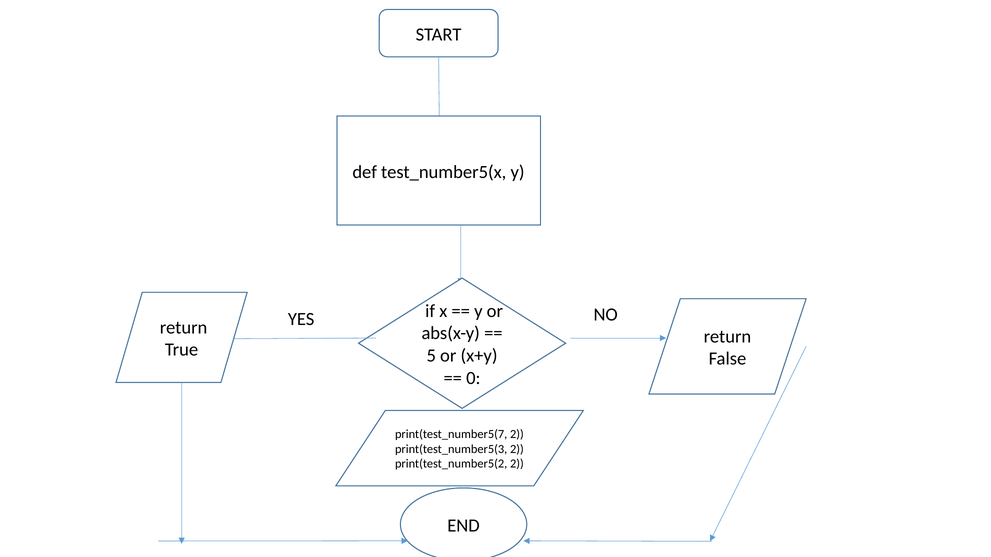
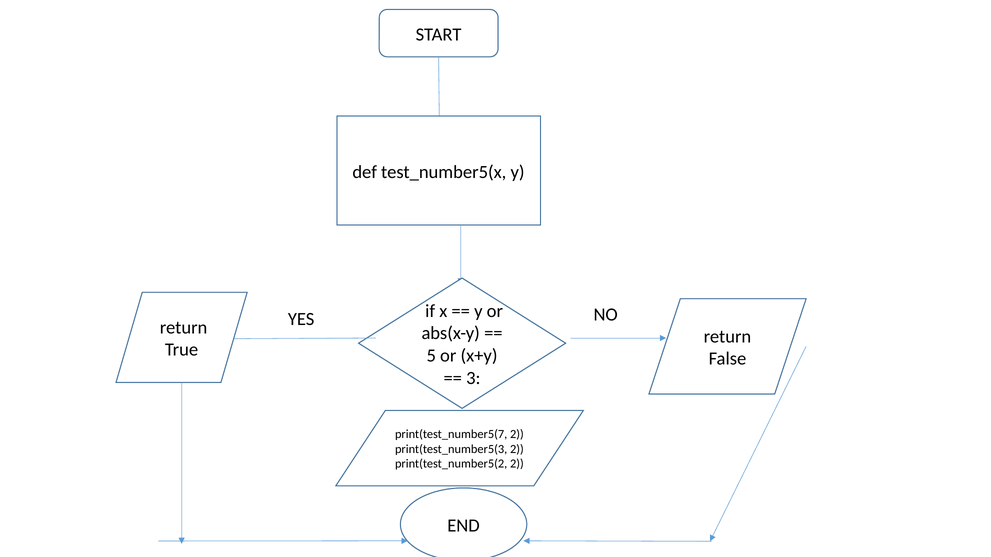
0: 0 -> 3 (473, 378)
